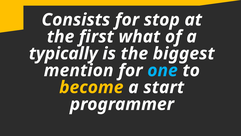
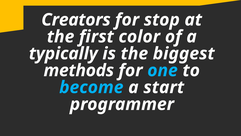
Consists: Consists -> Creators (76, 20)
what: what -> color (139, 37)
mention: mention -> methods (79, 70)
become colour: yellow -> light blue (91, 87)
